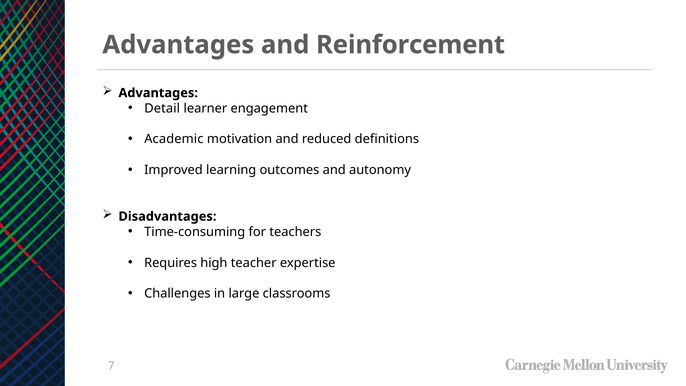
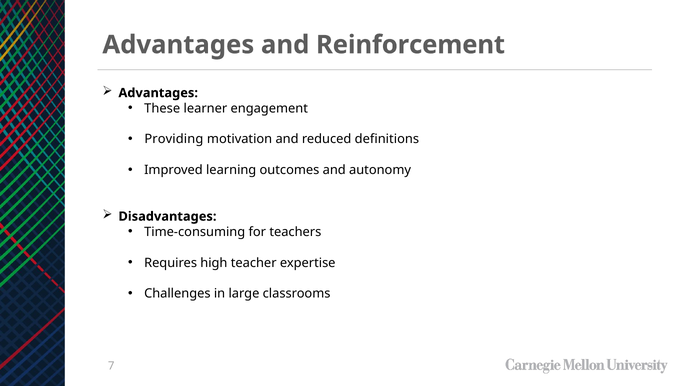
Detail: Detail -> These (162, 108)
Academic: Academic -> Providing (174, 139)
